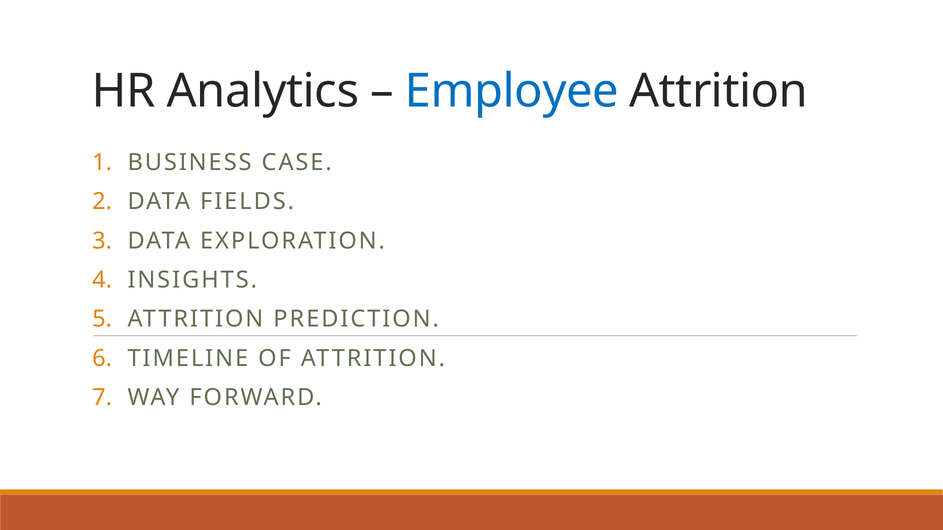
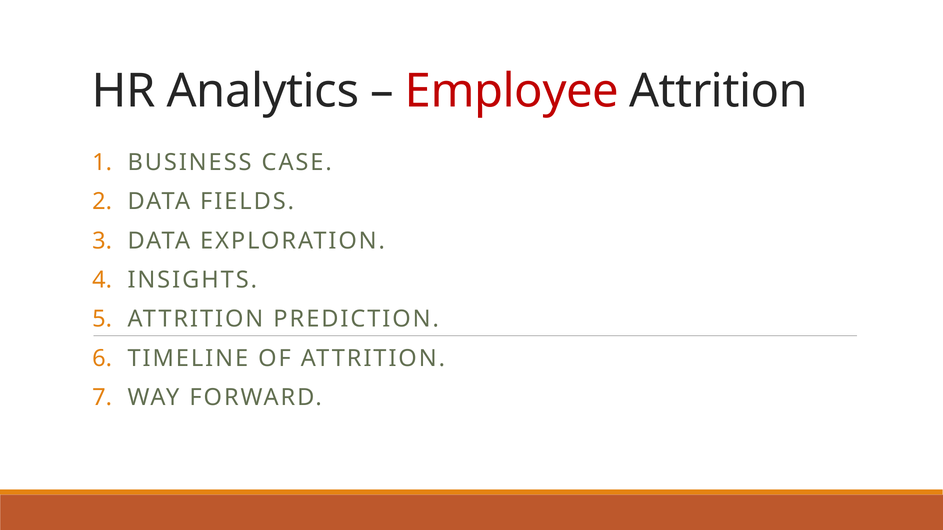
Employee colour: blue -> red (512, 92)
